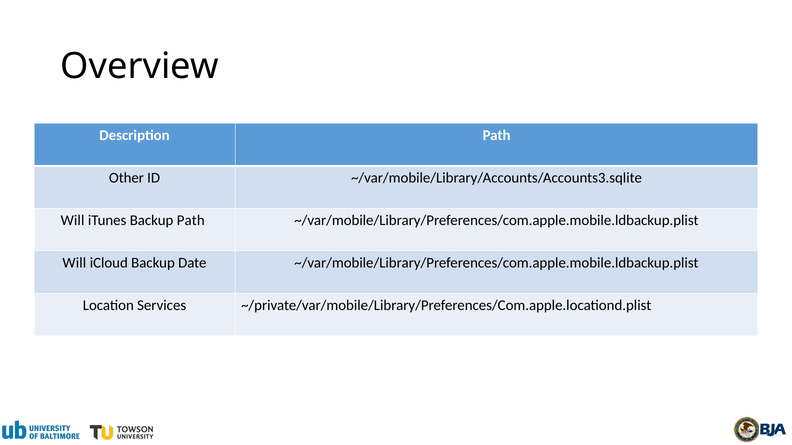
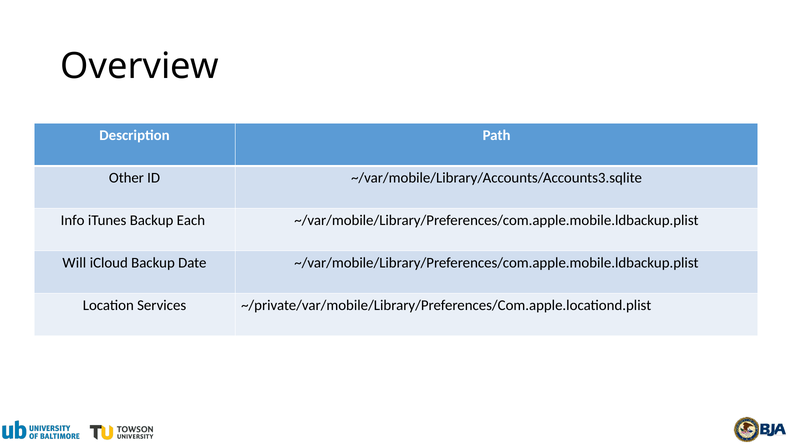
Will: Will -> Info (73, 221)
Backup Path: Path -> Each (191, 221)
